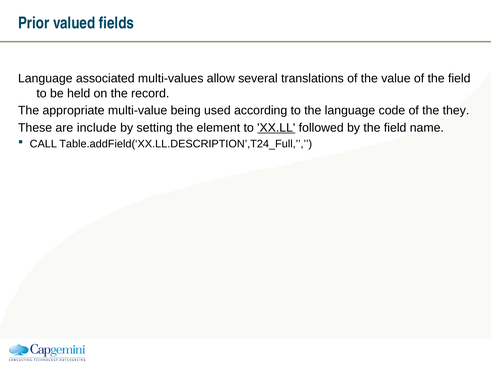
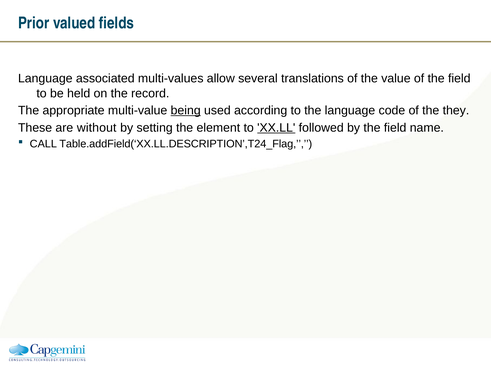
being underline: none -> present (186, 111)
include: include -> without (97, 128)
Table.addField(‘XX.LL.DESCRIPTION’,T24_Full: Table.addField(‘XX.LL.DESCRIPTION’,T24_Full -> Table.addField(‘XX.LL.DESCRIPTION’,T24_Flag (186, 144)
